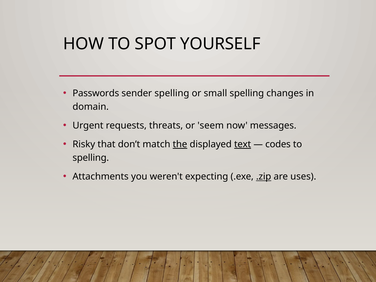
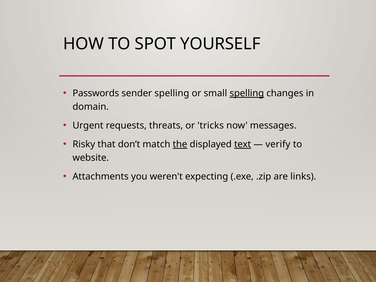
spelling underline: none -> present (247, 93)
seem: seem -> tricks (211, 126)
codes: codes -> verify (278, 144)
spelling: spelling -> website (91, 158)
.zip underline: present -> none (264, 177)
uses: uses -> links (303, 177)
